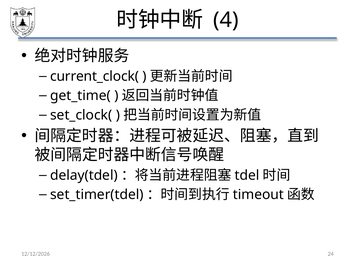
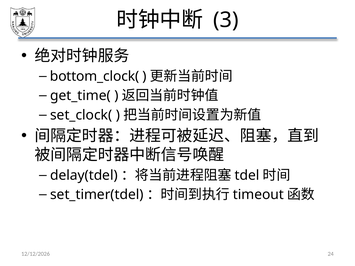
4: 4 -> 3 (226, 20)
current_clock(: current_clock( -> bottom_clock( (95, 76)
